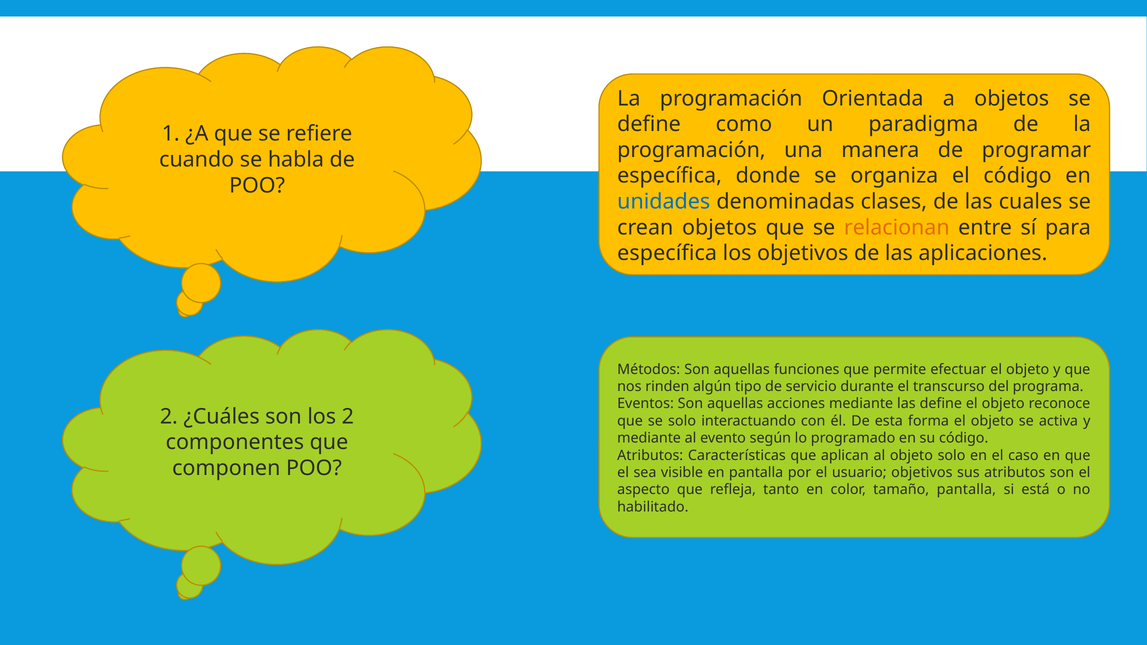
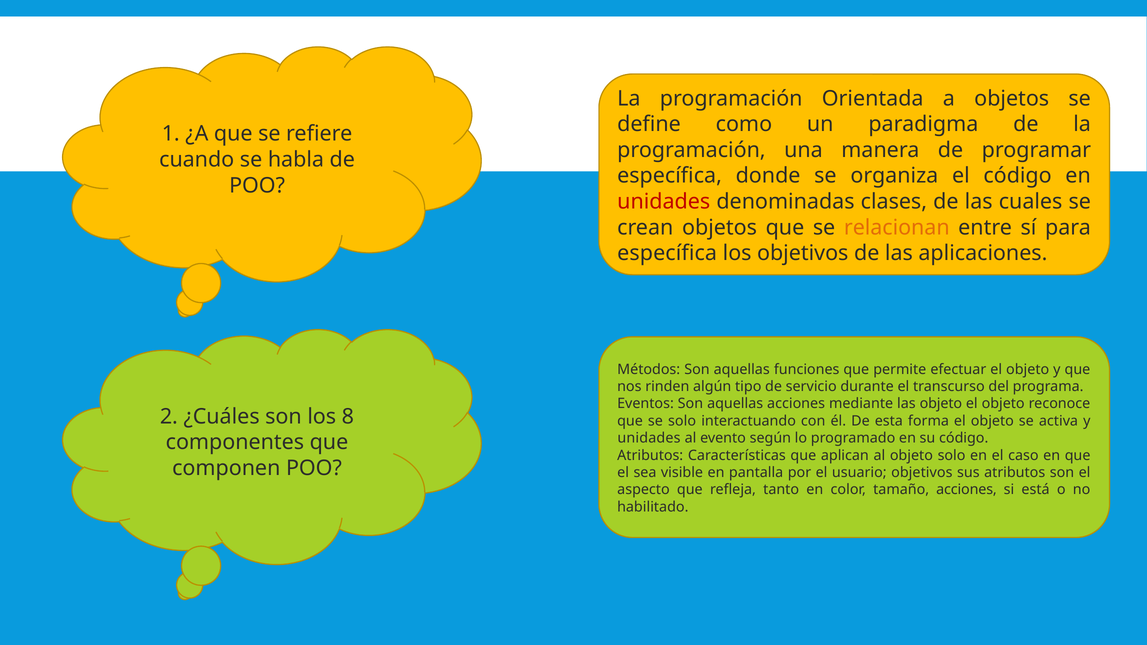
unidades colour: blue -> red (664, 202)
las define: define -> objeto (941, 404)
los 2: 2 -> 8 (348, 417)
mediante: mediante -> unidades (649, 438)
tamaño pantalla: pantalla -> acciones (967, 490)
